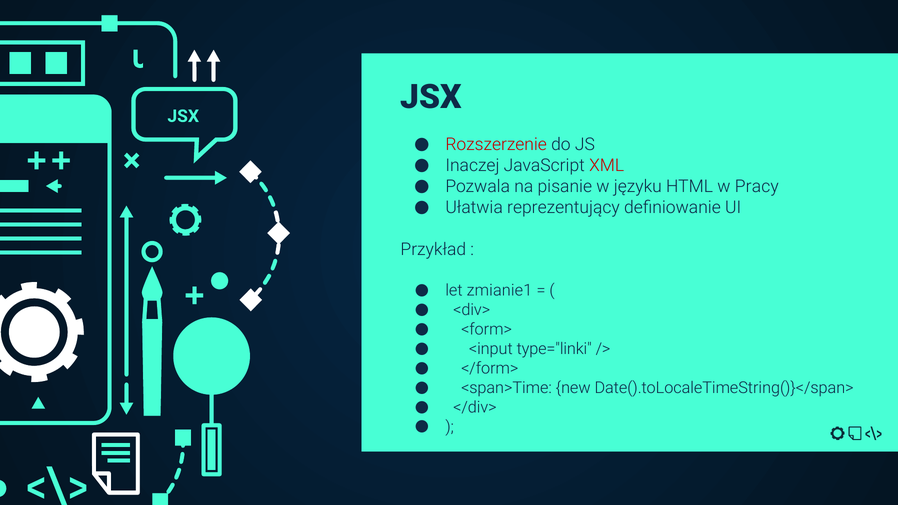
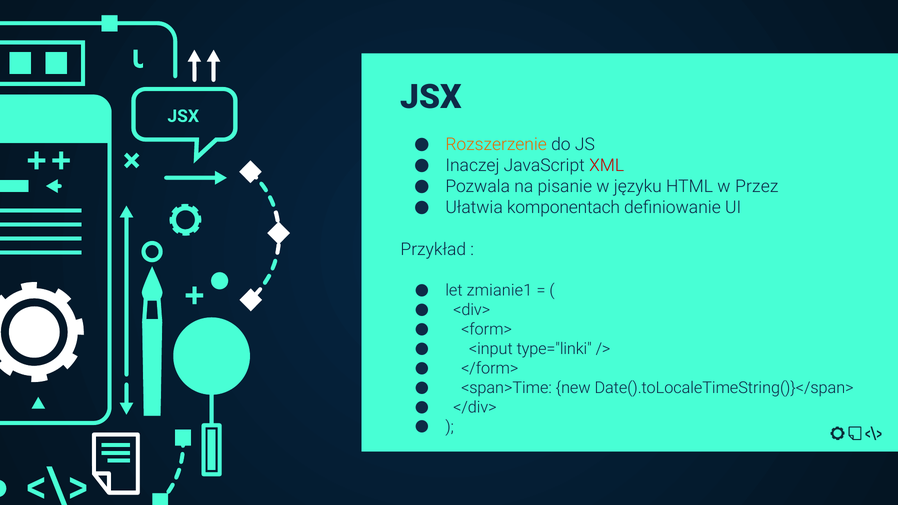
Rozszerzenie colour: red -> orange (496, 145)
Pracy: Pracy -> Przez (757, 186)
reprezentujący: reprezentujący -> komponentach (564, 207)
